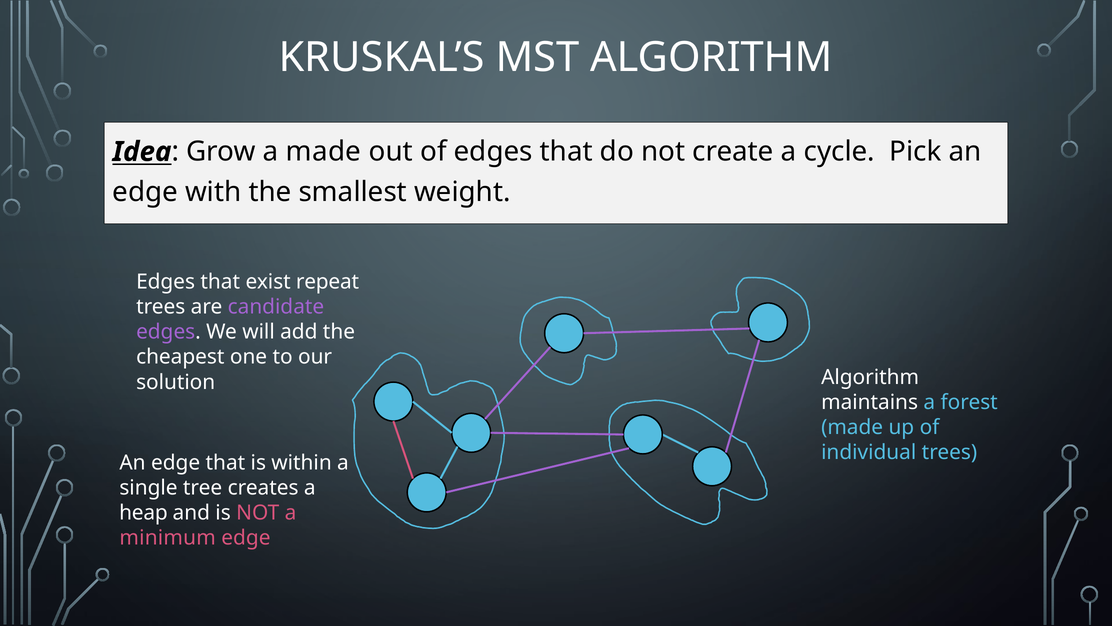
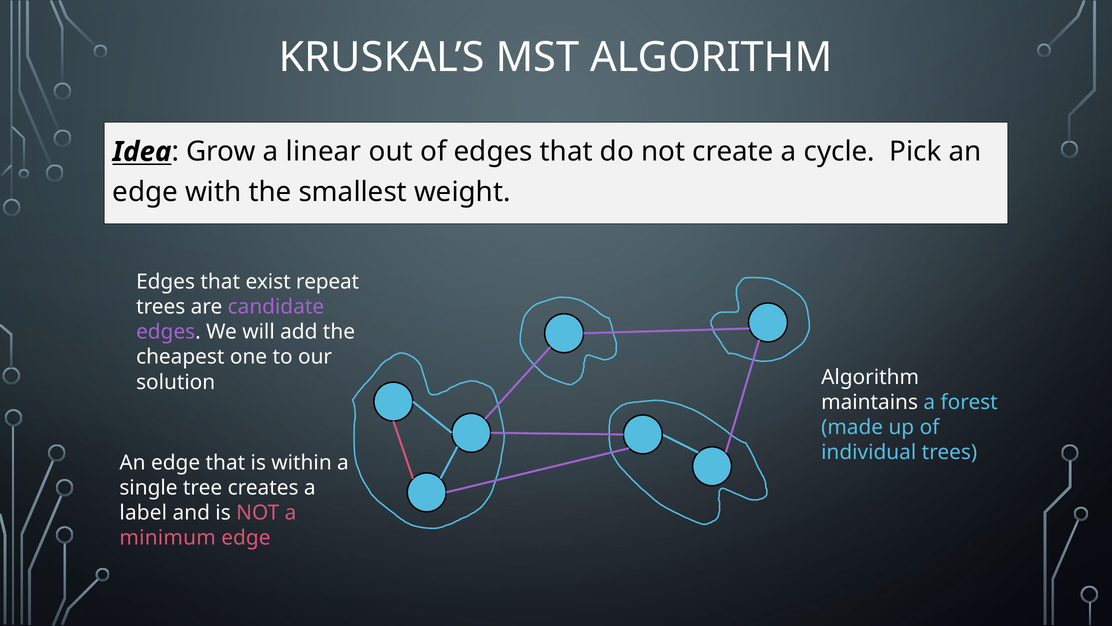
a made: made -> linear (324, 152)
heap: heap -> label (143, 513)
